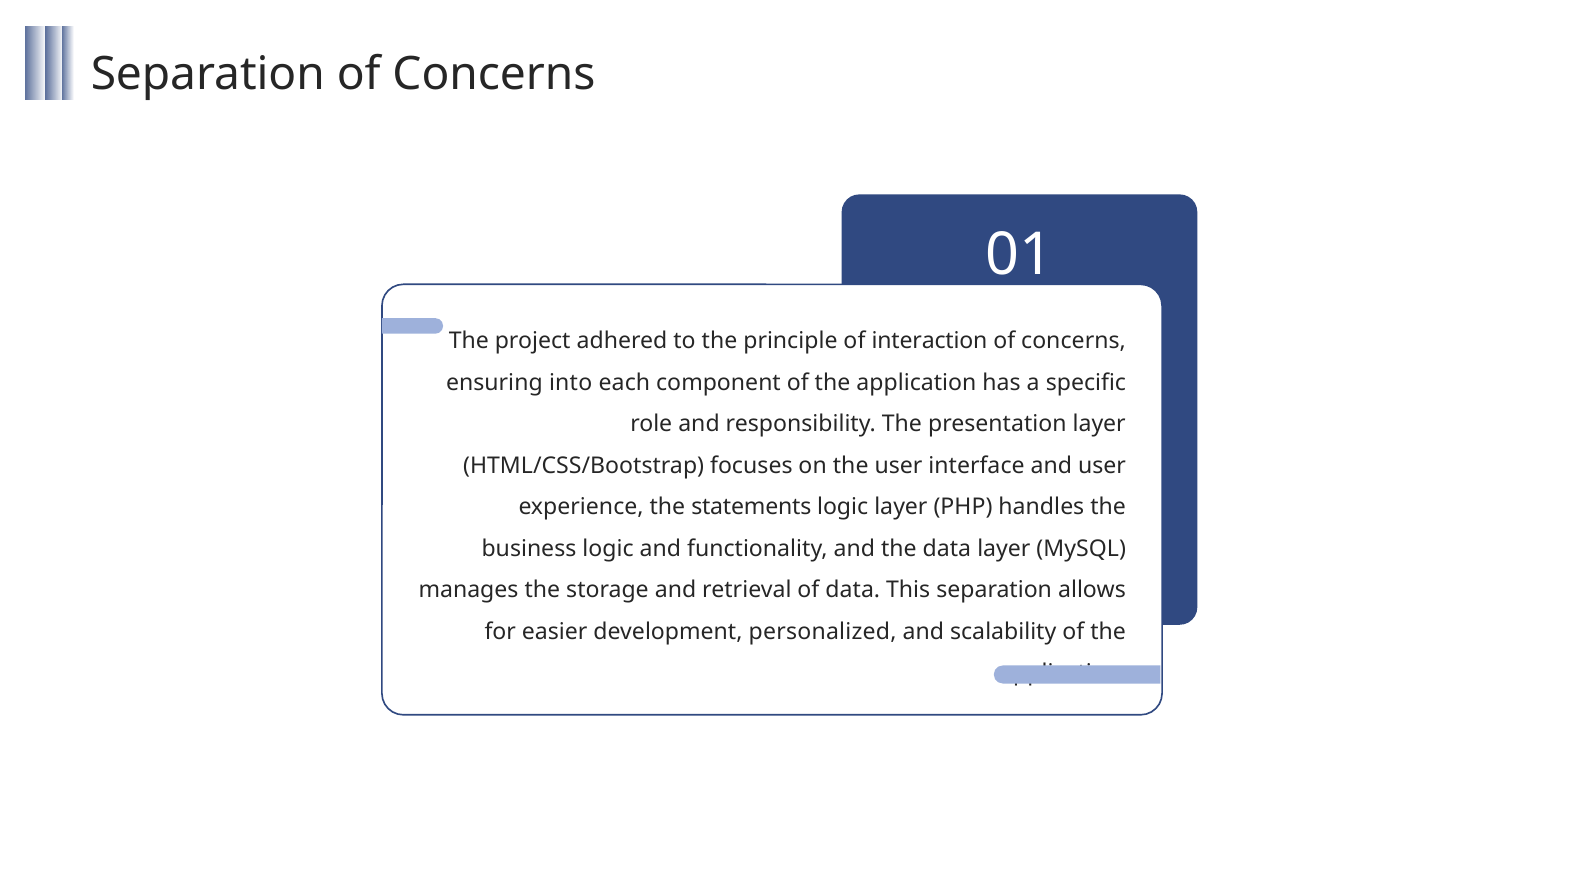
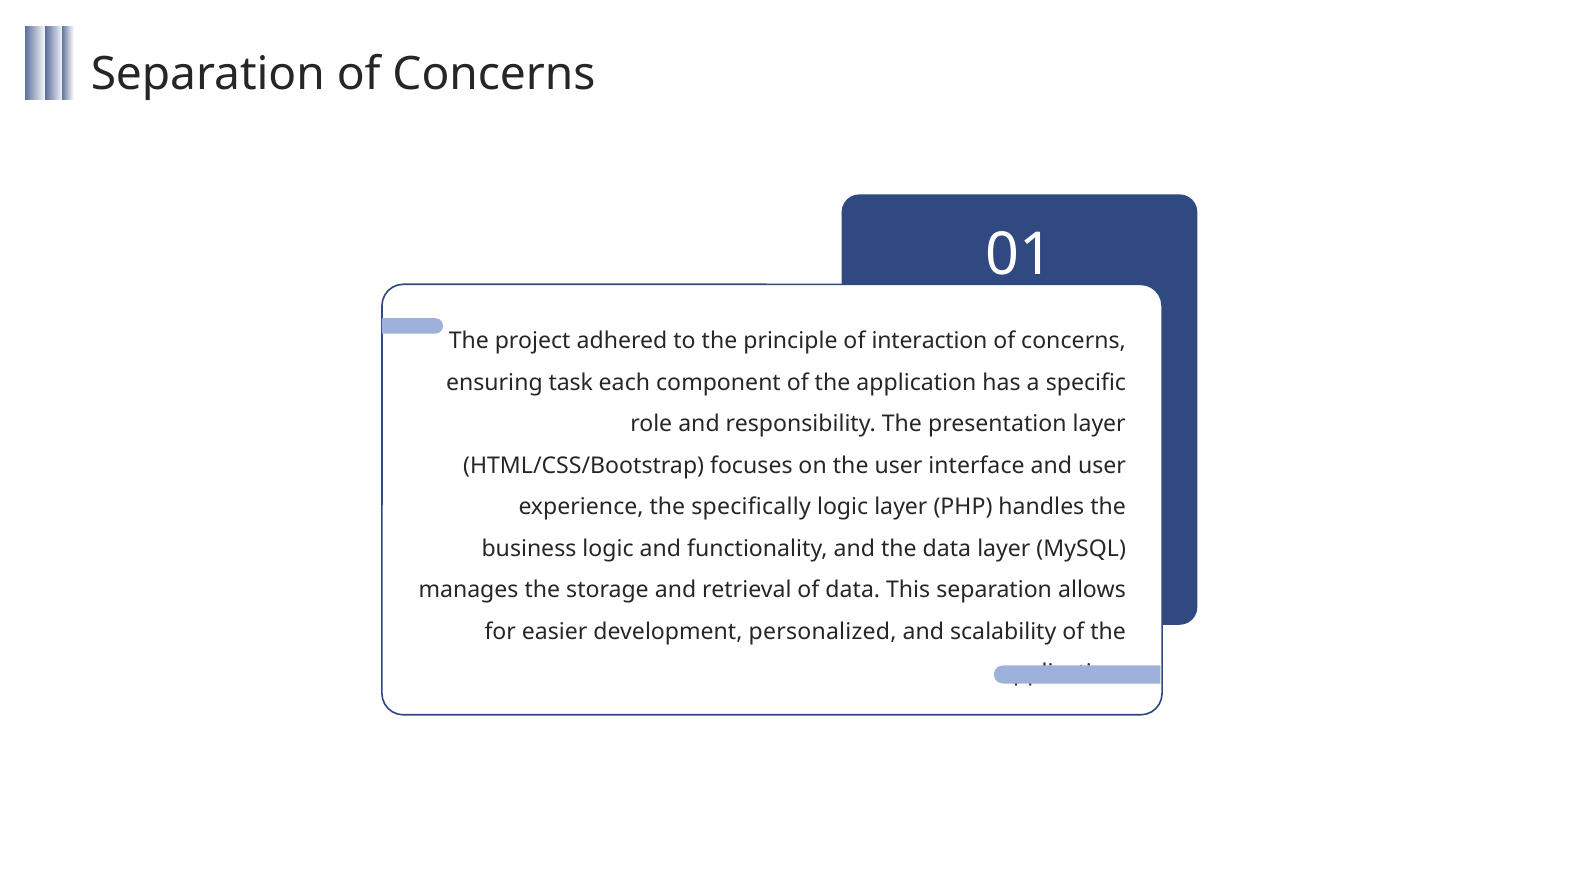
into: into -> task (571, 383)
statements: statements -> specifically (751, 507)
